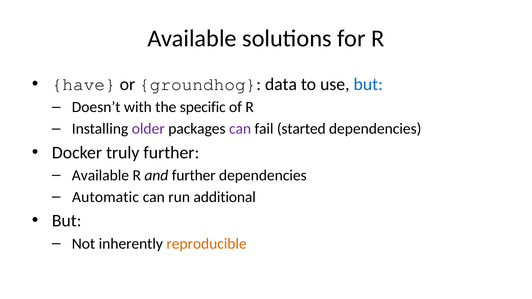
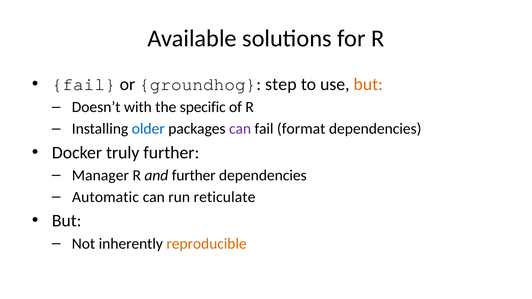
have: have -> fail (84, 84)
data: data -> step (281, 84)
but colour: blue -> orange (368, 84)
older colour: purple -> blue (148, 129)
started: started -> format (301, 129)
Available: Available -> Manager (100, 176)
additional: additional -> reticulate (225, 197)
